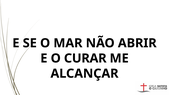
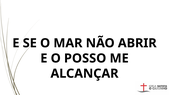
CURAR: CURAR -> POSSO (85, 58)
